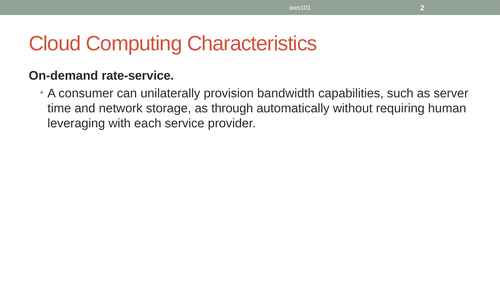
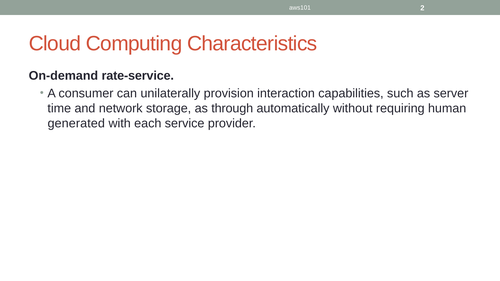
bandwidth: bandwidth -> interaction (286, 93)
leveraging: leveraging -> generated (76, 123)
